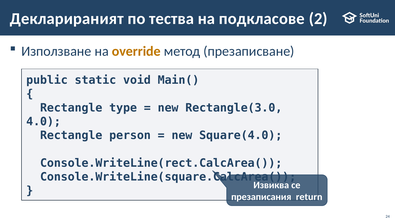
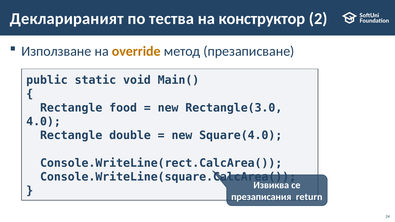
подкласове: подкласове -> конструктор (262, 19)
type: type -> food (123, 108)
person: person -> double (130, 135)
